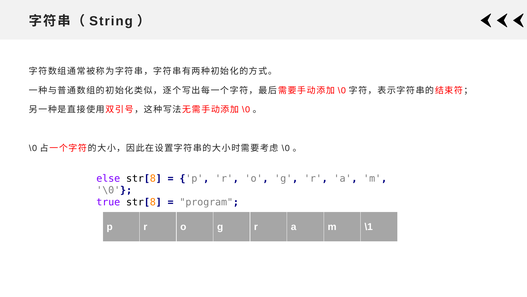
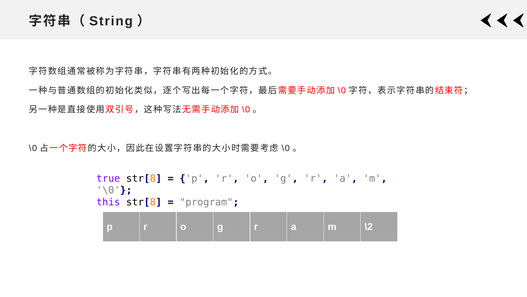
else: else -> true (108, 178)
true: true -> this (108, 202)
\1: \1 -> \2 (369, 227)
